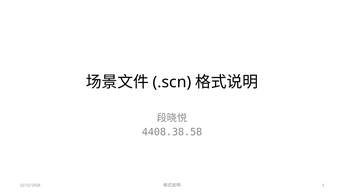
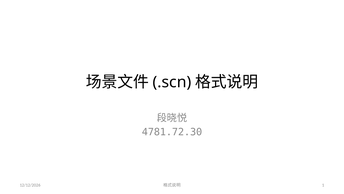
4408.38.58: 4408.38.58 -> 4781.72.30 (172, 132)
